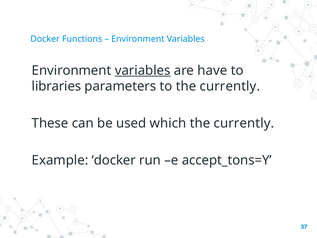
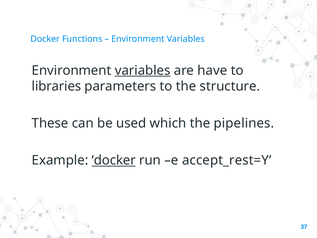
to the currently: currently -> structure (230, 86)
currently: currently -> pipelines (244, 123)
docker underline: none -> present (114, 160)
accept_tons=Y: accept_tons=Y -> accept_rest=Y (227, 160)
